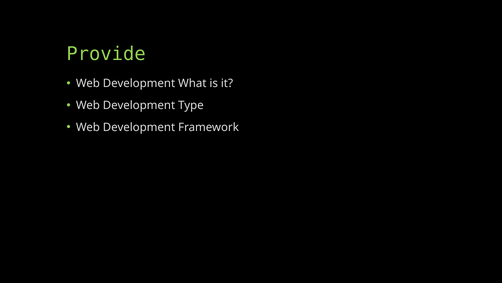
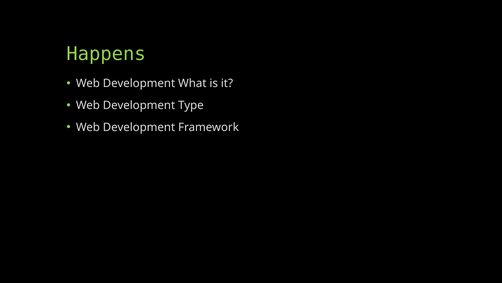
Provide: Provide -> Happens (106, 54)
